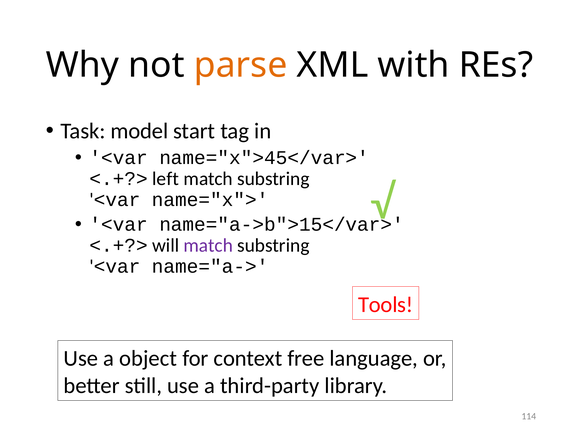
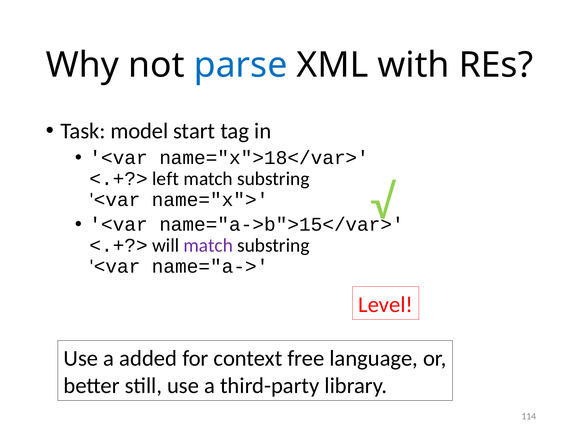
parse colour: orange -> blue (241, 65)
name="x">45</var>: name="x">45</var> -> name="x">18</var> (264, 158)
Tools: Tools -> Level (386, 305)
object: object -> added (148, 359)
